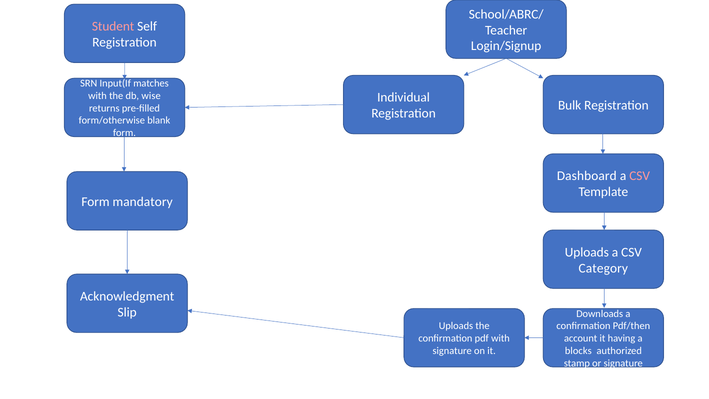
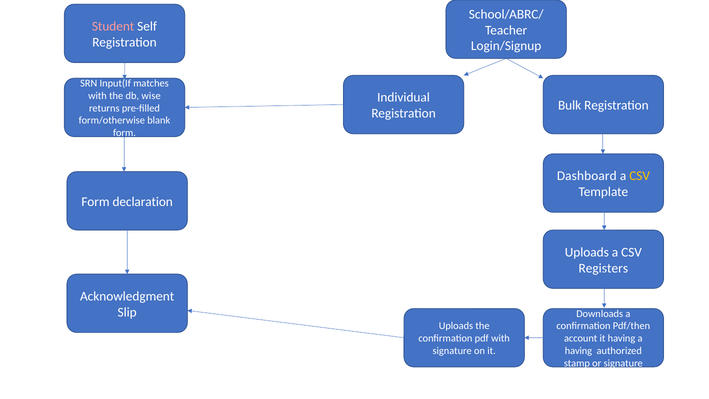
CSV colour: pink -> yellow (640, 176)
mandatory: mandatory -> declaration (143, 202)
Category: Category -> Registers (603, 268)
blocks: blocks -> having (578, 351)
